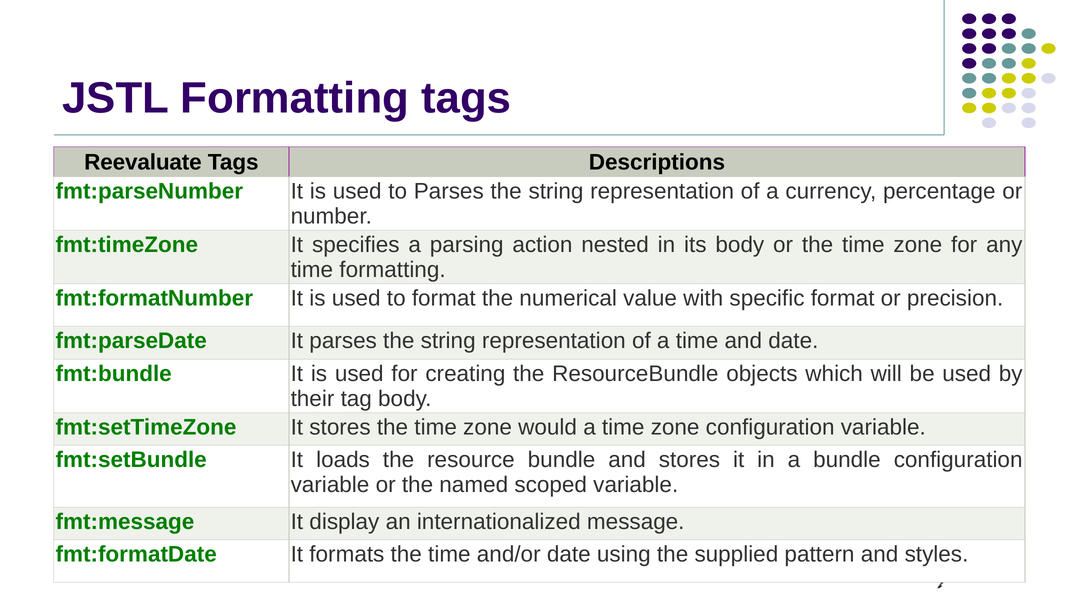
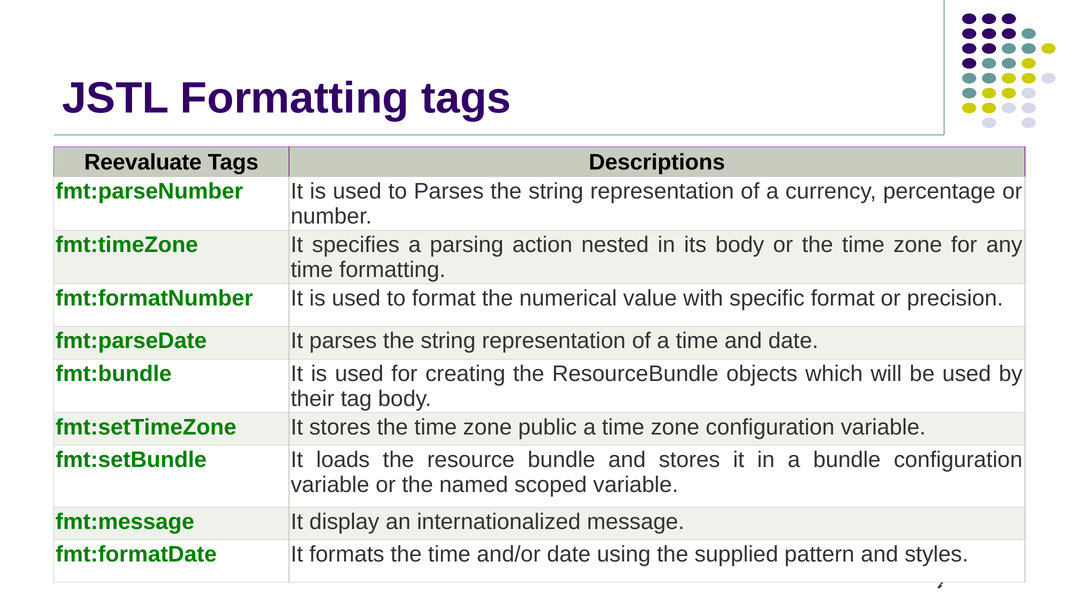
would: would -> public (548, 427)
